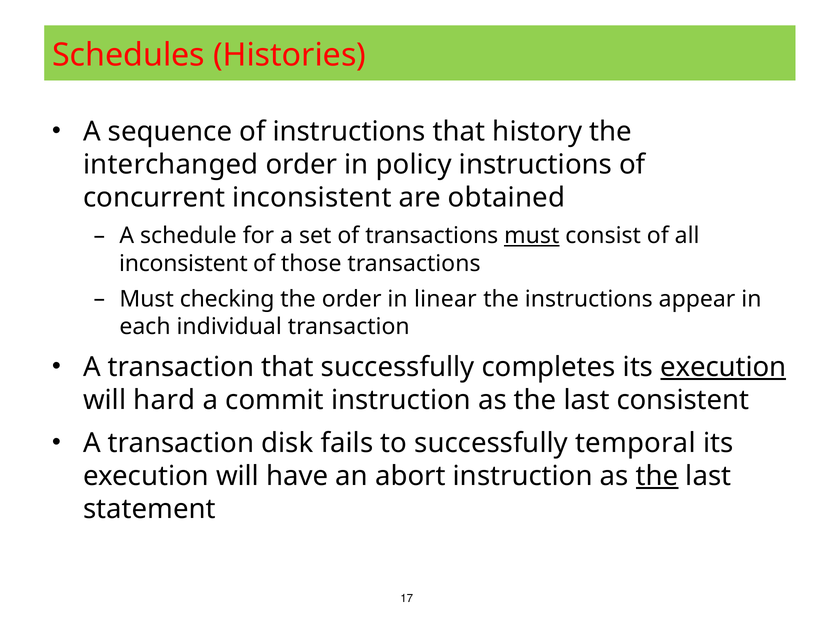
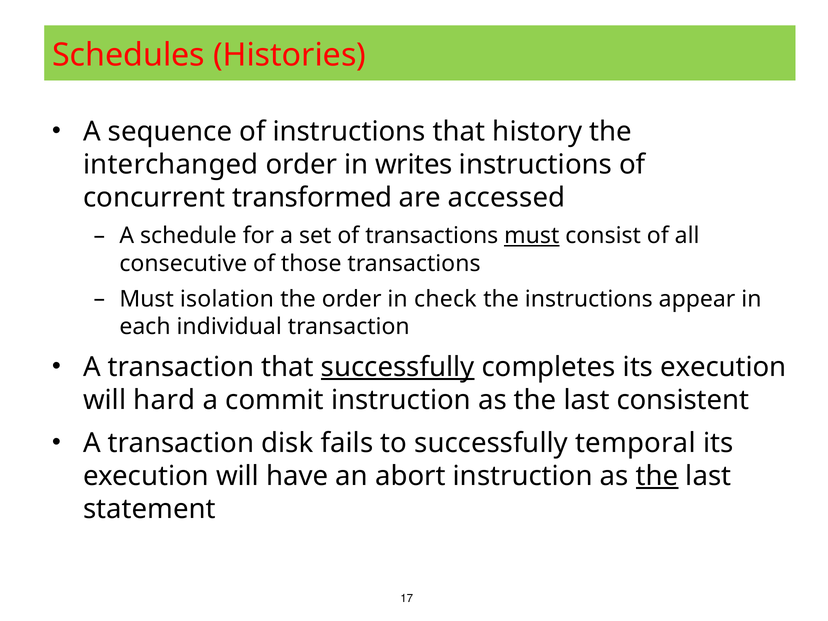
policy: policy -> writes (414, 165)
concurrent inconsistent: inconsistent -> transformed (312, 198)
obtained: obtained -> accessed (507, 198)
inconsistent: inconsistent -> consecutive (183, 263)
checking: checking -> isolation (227, 299)
linear: linear -> check (445, 299)
successfully underline: none -> present (398, 367)
execution underline: present -> none (723, 367)
